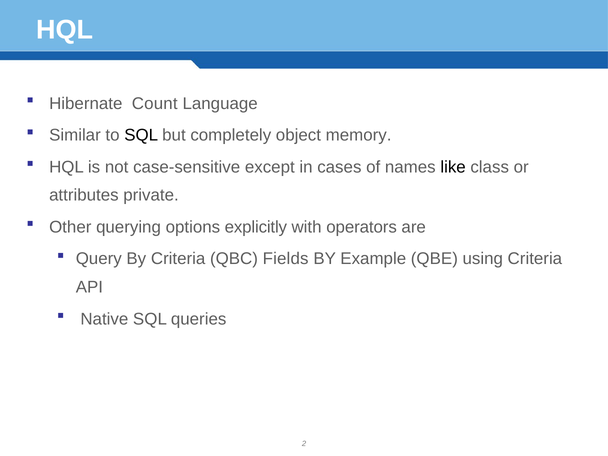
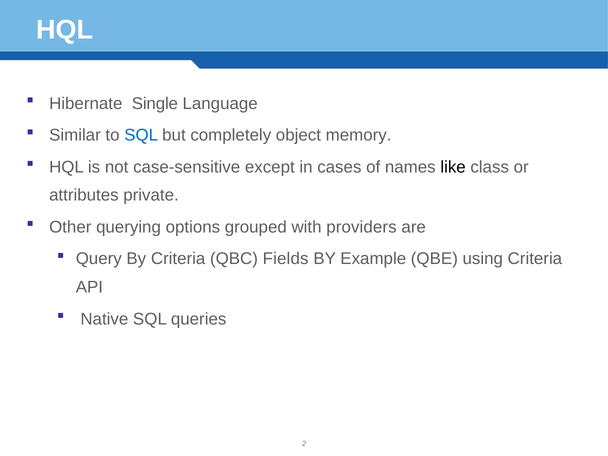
Count: Count -> Single (155, 104)
SQL colour: black -> blue (141, 135)
explicitly: explicitly -> grouped (256, 227)
operators: operators -> providers (361, 227)
